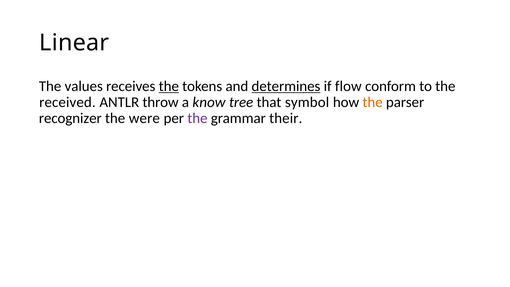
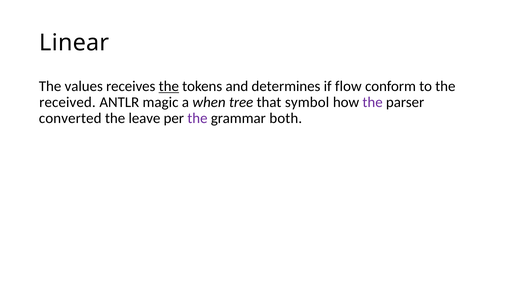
determines underline: present -> none (286, 86)
throw: throw -> magic (160, 102)
know: know -> when (209, 102)
the colour: orange -> purple (373, 102)
recognizer: recognizer -> converted (70, 118)
were: were -> leave (144, 118)
their: their -> both (286, 118)
